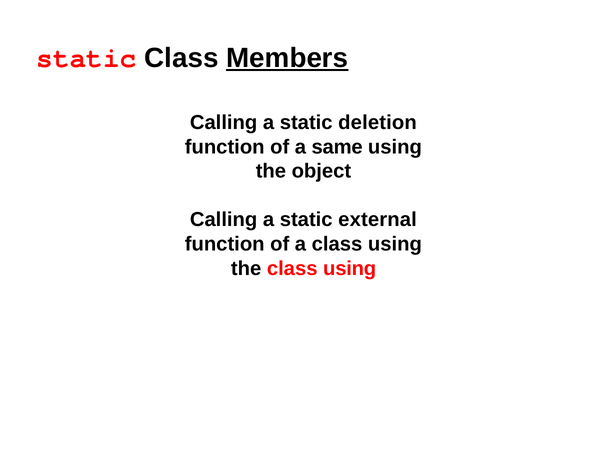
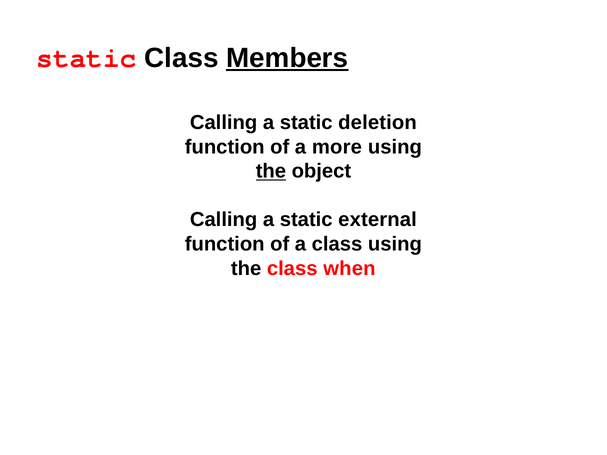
same: same -> more (337, 147)
the underline: none -> present (271, 171)
the class using: using -> when (349, 269)
